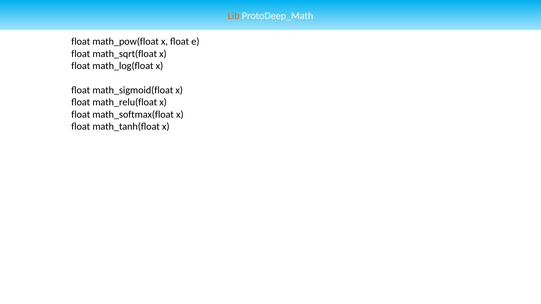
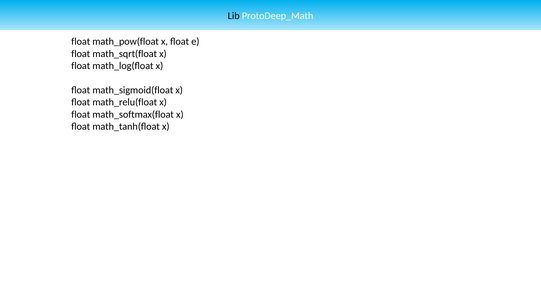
Lib colour: orange -> black (234, 16)
